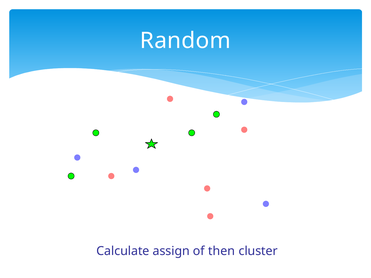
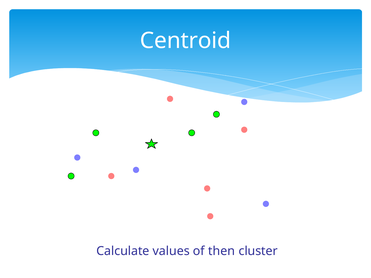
Random: Random -> Centroid (186, 41)
assign: assign -> values (171, 251)
